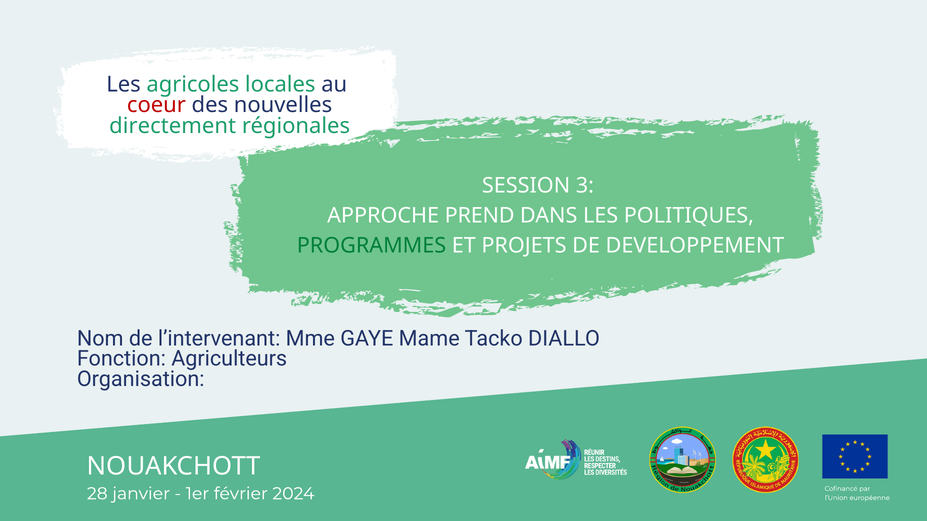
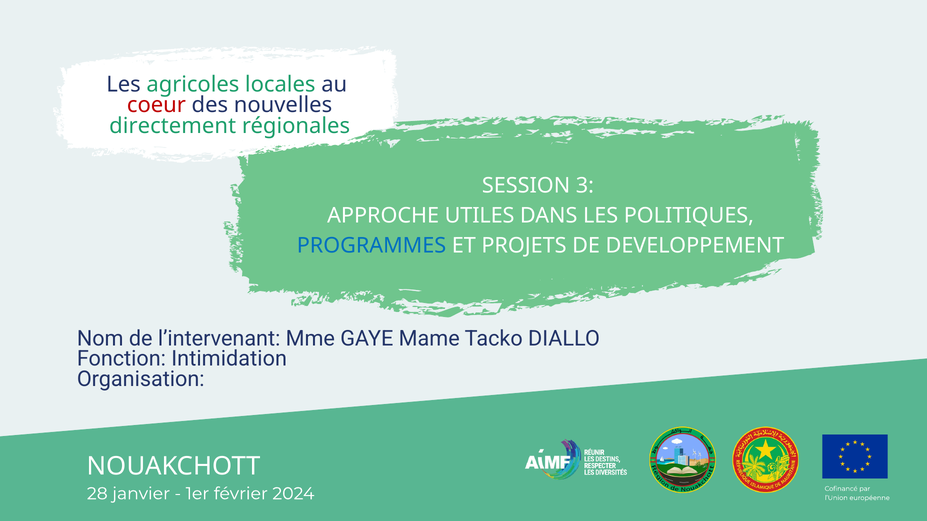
PREND: PREND -> UTILES (480, 216)
PROGRAMMES colour: green -> blue (372, 246)
Agriculteurs: Agriculteurs -> Intimidation (229, 359)
